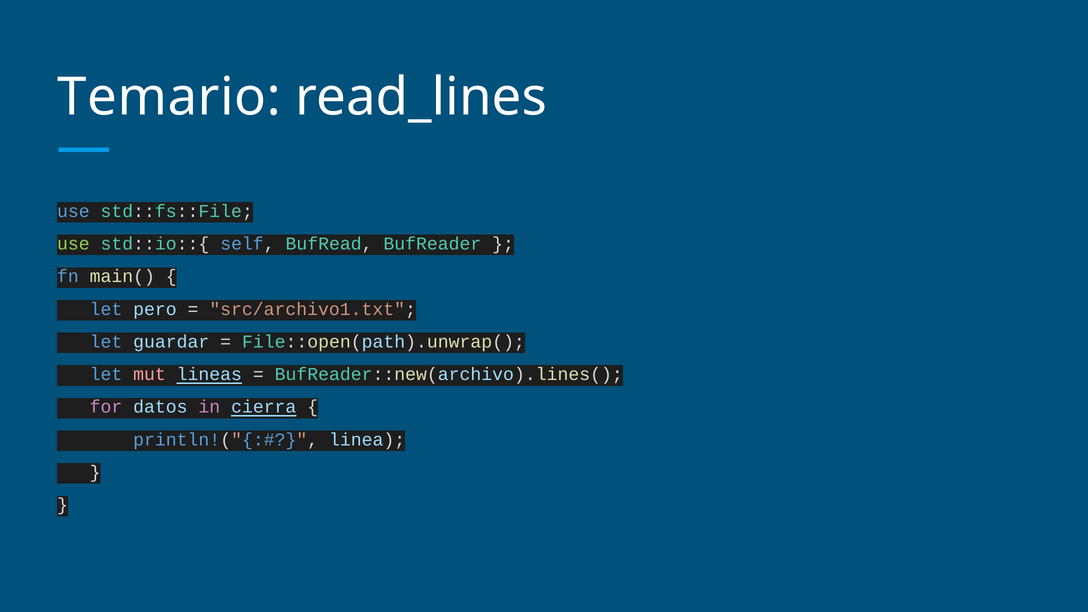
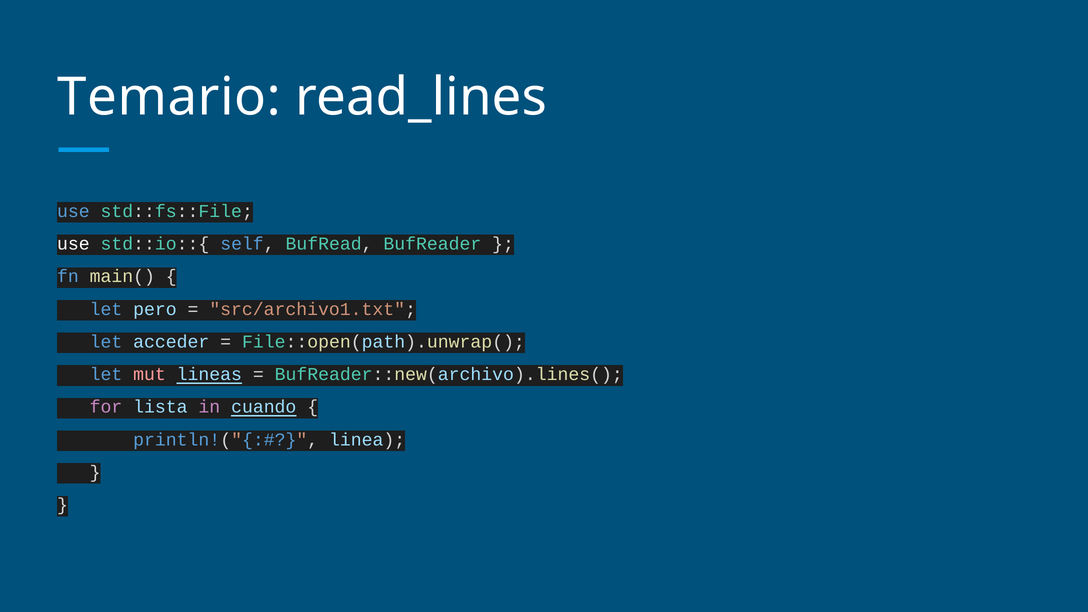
use colour: light green -> white (73, 244)
guardar: guardar -> acceder (171, 342)
datos: datos -> lista (160, 407)
cierra: cierra -> cuando (264, 407)
